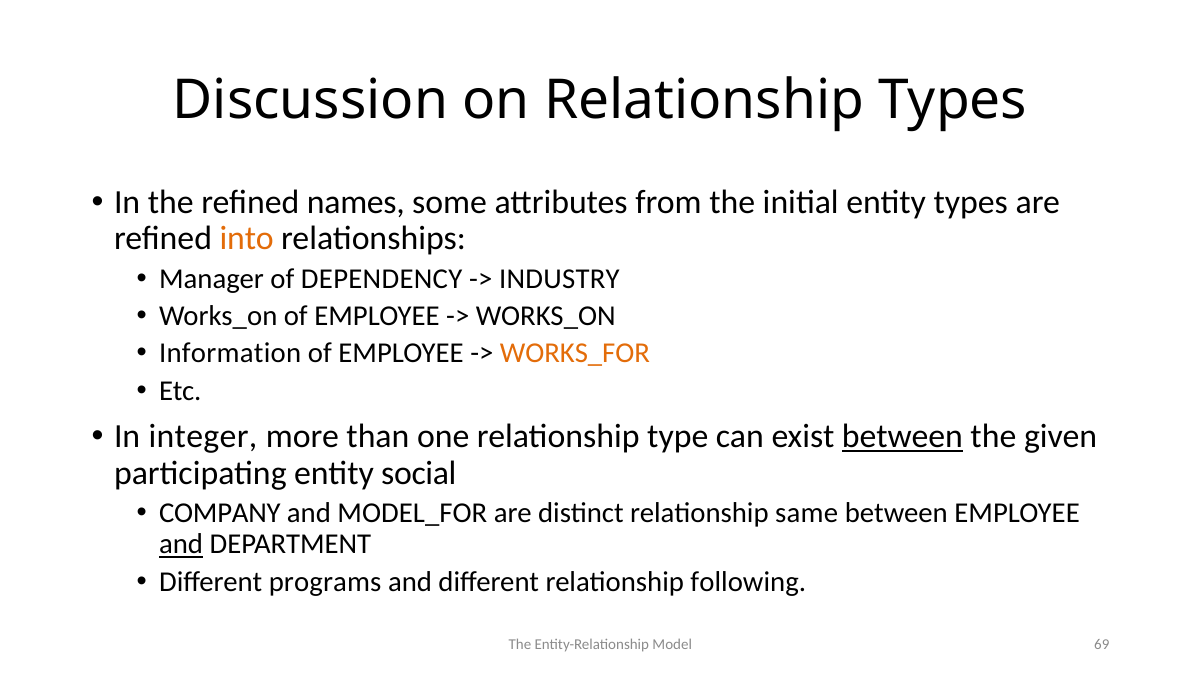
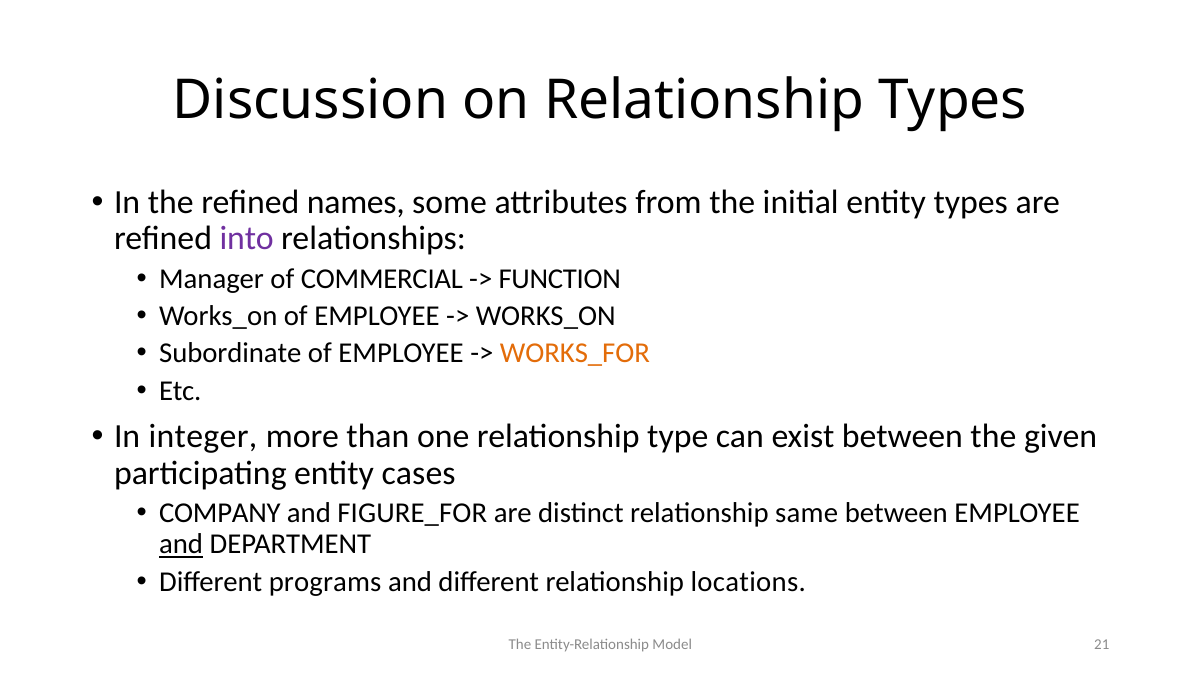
into colour: orange -> purple (247, 239)
DEPENDENCY: DEPENDENCY -> COMMERCIAL (382, 279)
INDUSTRY: INDUSTRY -> FUNCTION (560, 279)
Information: Information -> Subordinate (230, 354)
between underline: present -> none (902, 437)
social: social -> cases (419, 474)
MODEL_FOR: MODEL_FOR -> FIGURE_FOR (412, 514)
following: following -> locations (748, 582)
69: 69 -> 21 (1102, 645)
